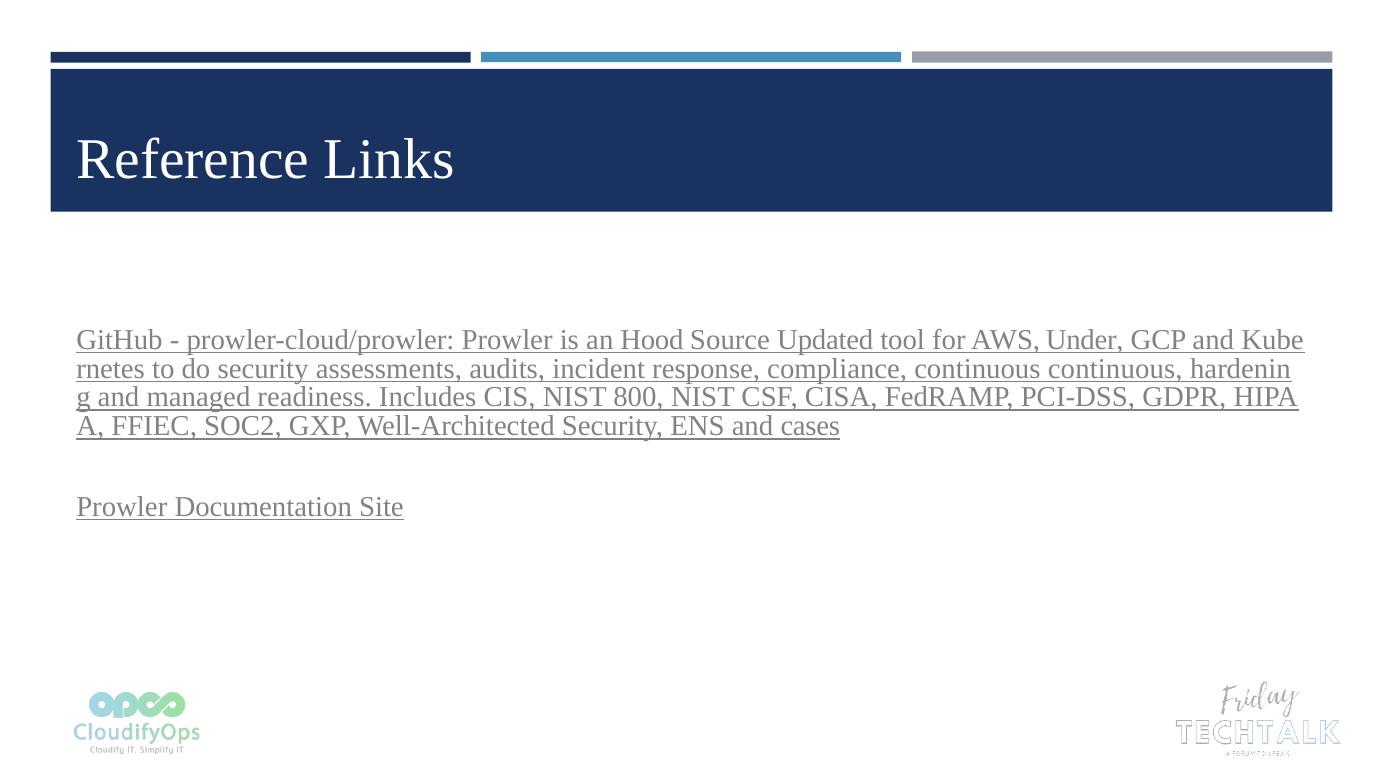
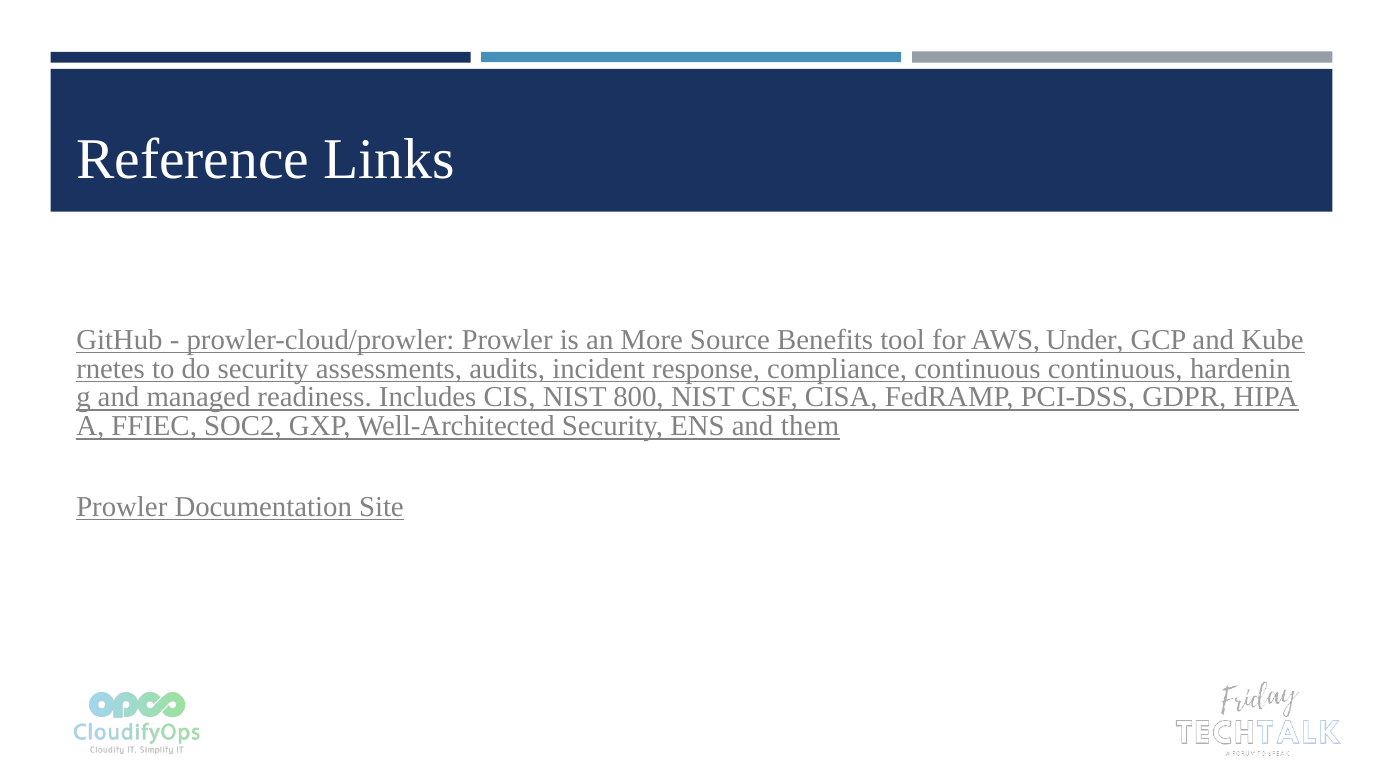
Hood: Hood -> More (652, 340)
Updated: Updated -> Benefits (825, 340)
cases: cases -> them (810, 426)
